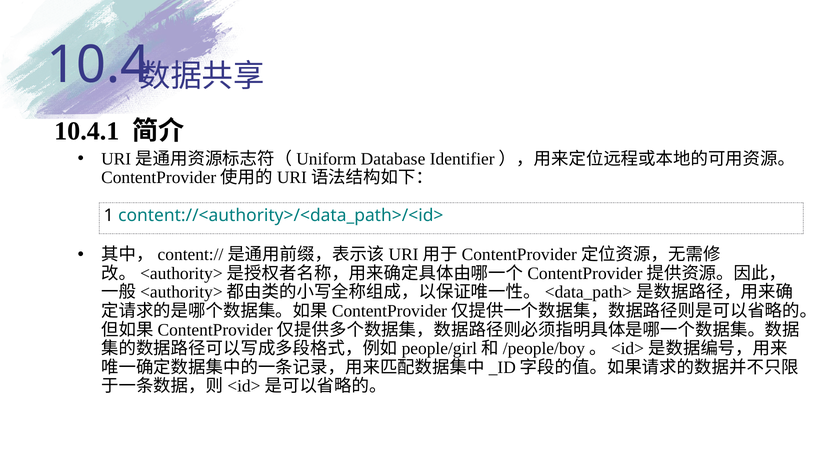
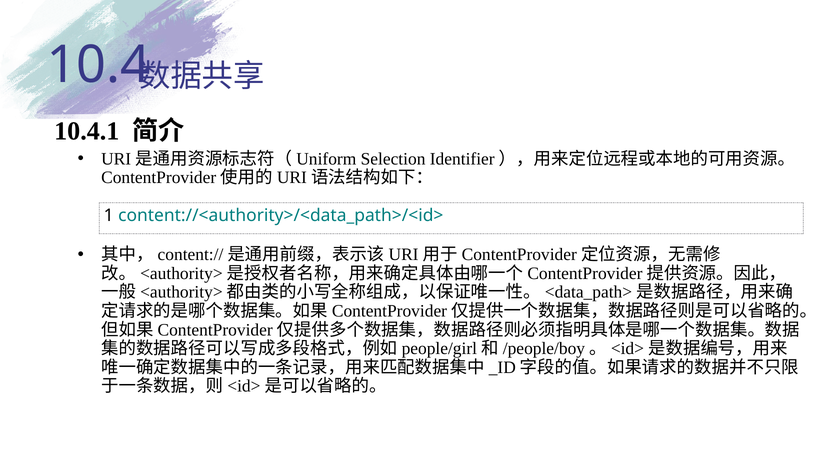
Database: Database -> Selection (393, 159)
